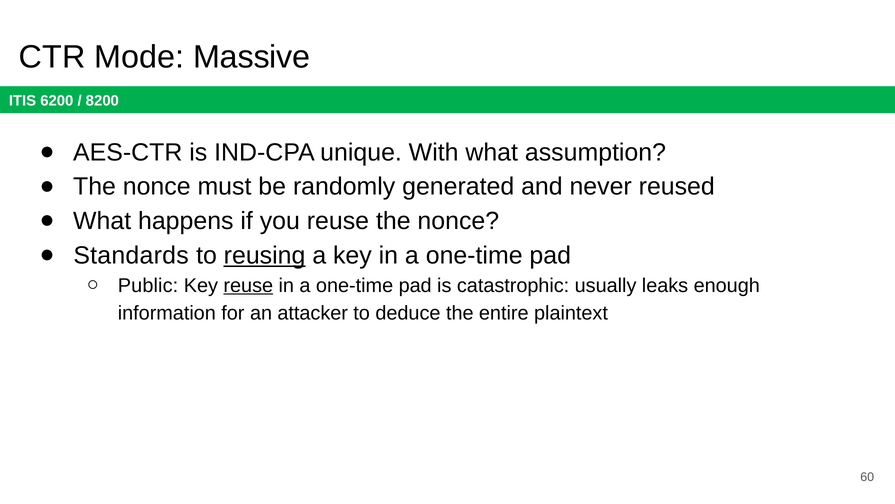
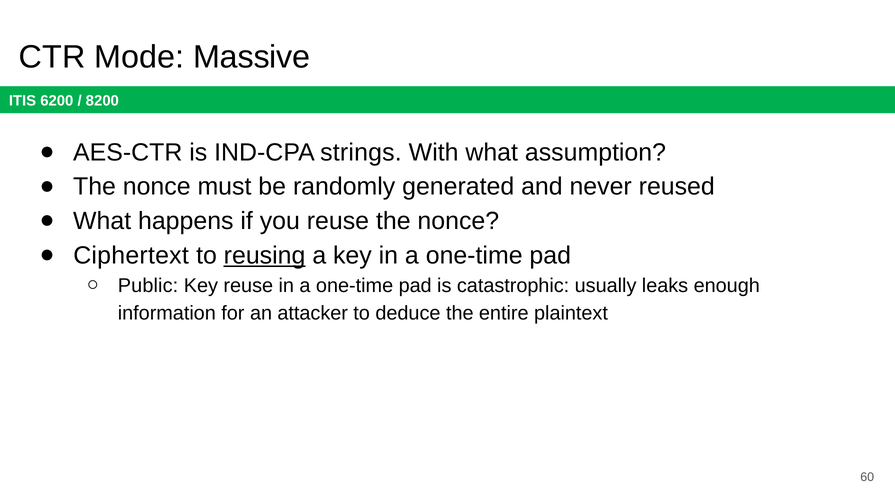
unique: unique -> strings (361, 152)
Standards: Standards -> Ciphertext (131, 255)
reuse underline: present -> none (248, 285)
